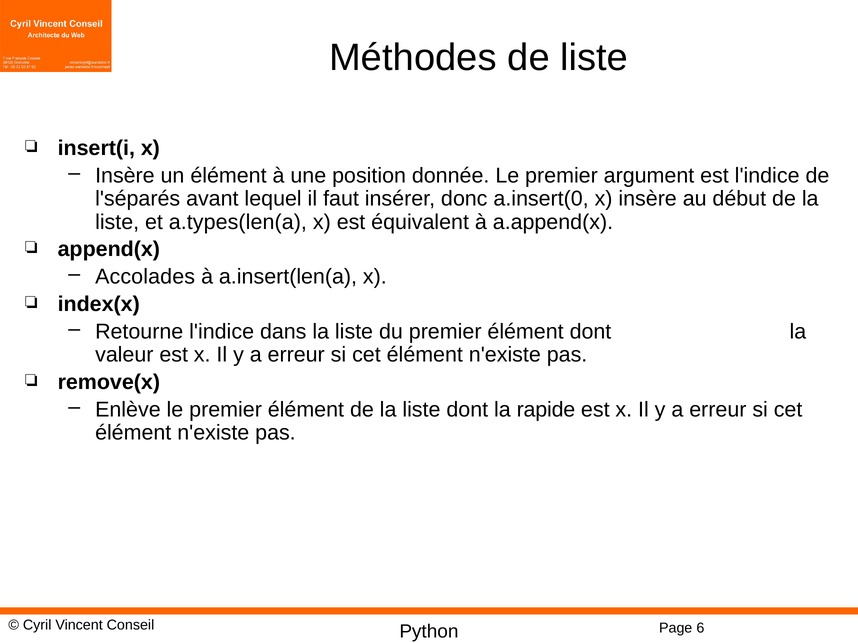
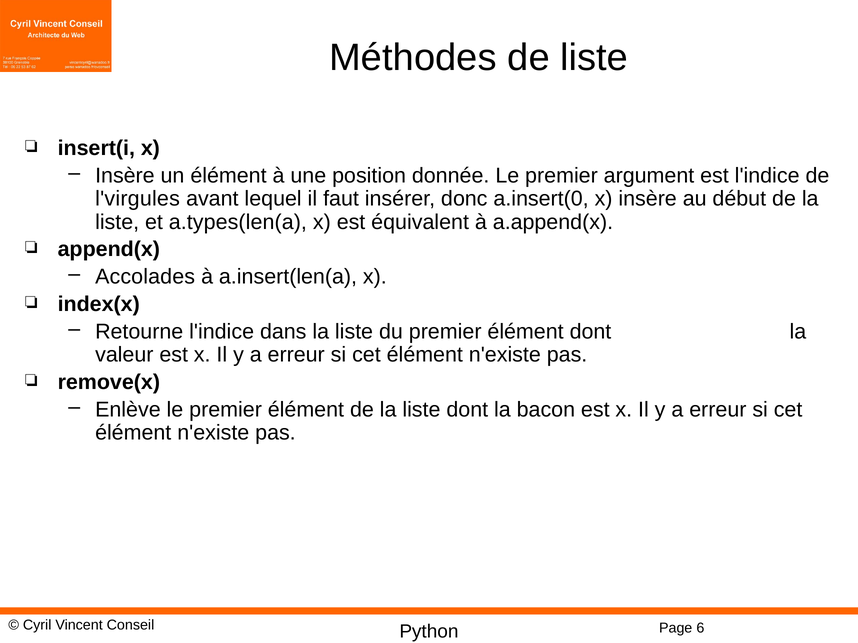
l'séparés: l'séparés -> l'virgules (138, 199)
rapide: rapide -> bacon (546, 410)
